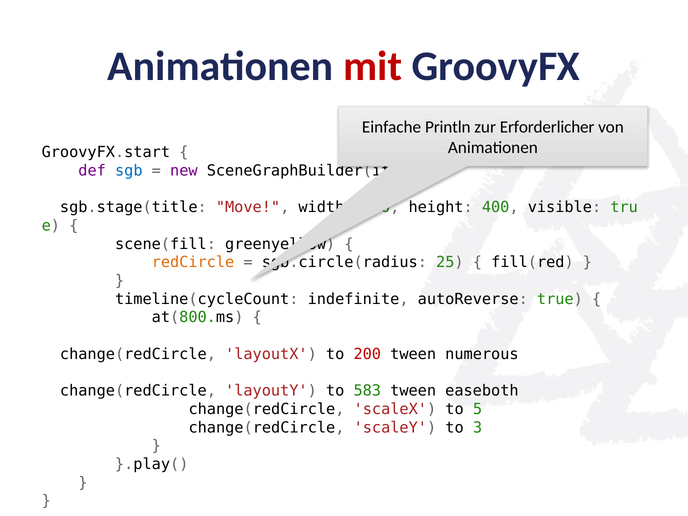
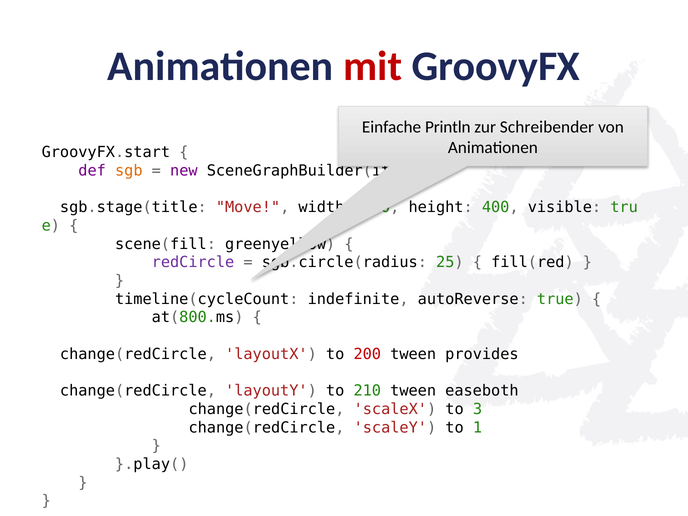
Erforderlicher: Erforderlicher -> Schreibender (547, 127)
sgb colour: blue -> orange (129, 171)
redCircle colour: orange -> purple (193, 262)
numerous: numerous -> provides (482, 354)
583: 583 -> 210 (367, 391)
5: 5 -> 3 (477, 409)
3: 3 -> 1 (477, 427)
